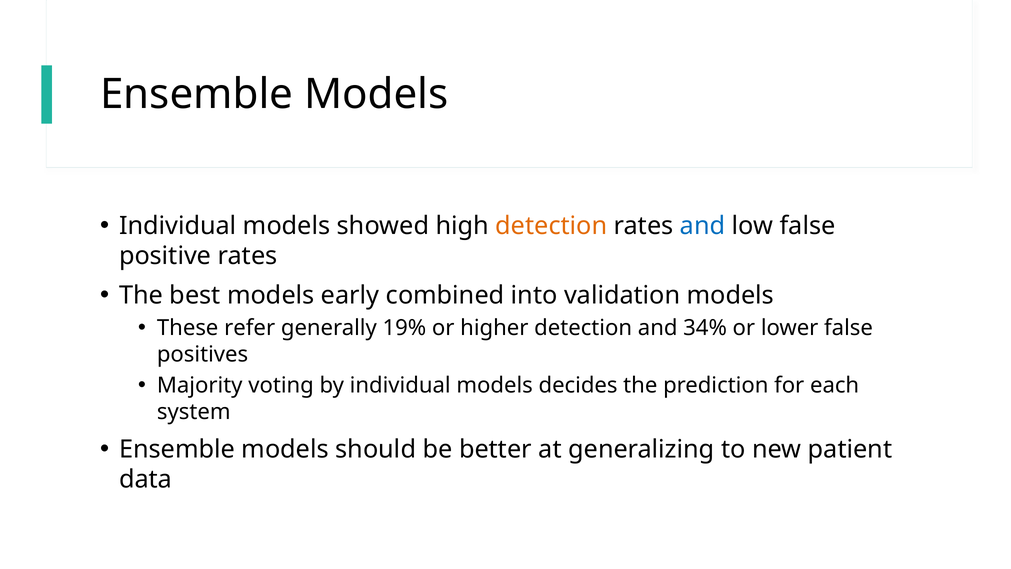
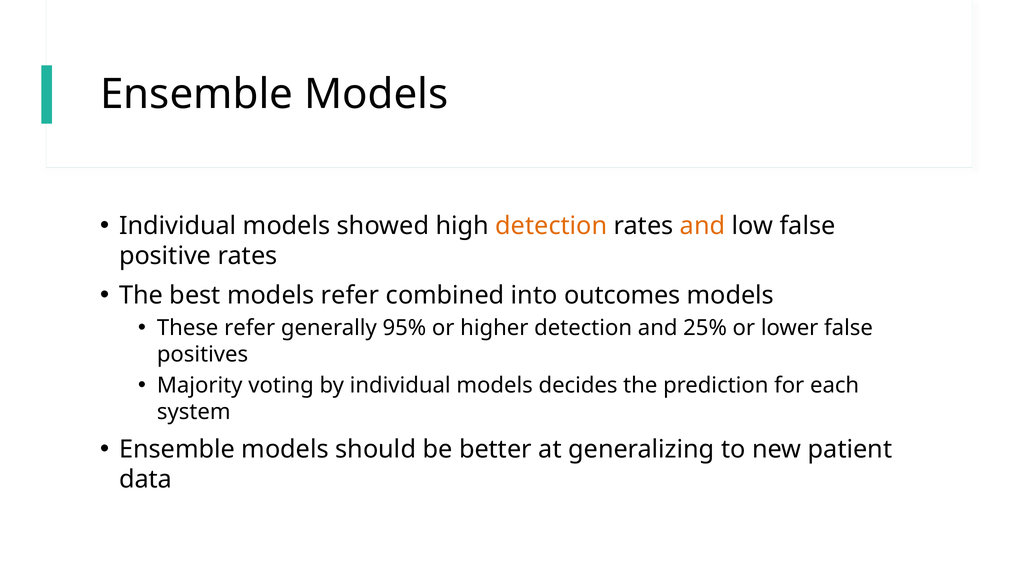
and colour: blue -> orange (703, 226)
models early: early -> refer (350, 295)
validation: validation -> outcomes (622, 295)
19%: 19% -> 95% (404, 328)
34%: 34% -> 25% (705, 328)
